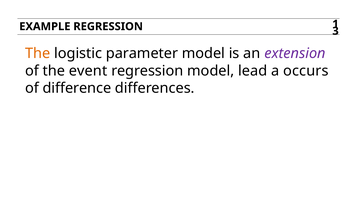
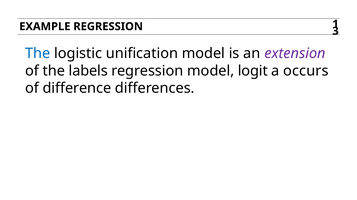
The colour: orange -> blue (38, 54)
parameter: parameter -> unification (142, 54)
event: event -> labels (88, 71)
lead: lead -> logit (253, 71)
